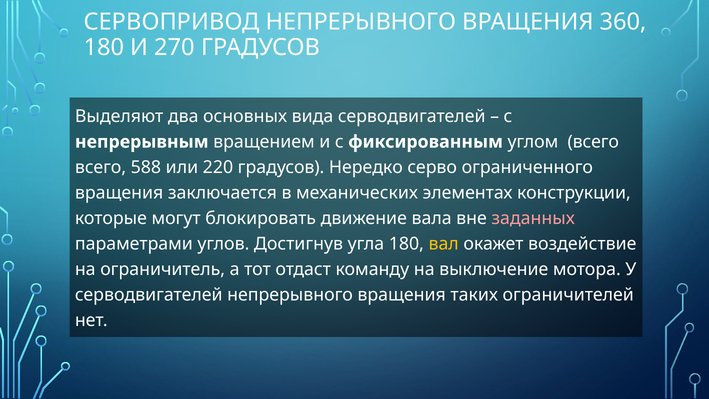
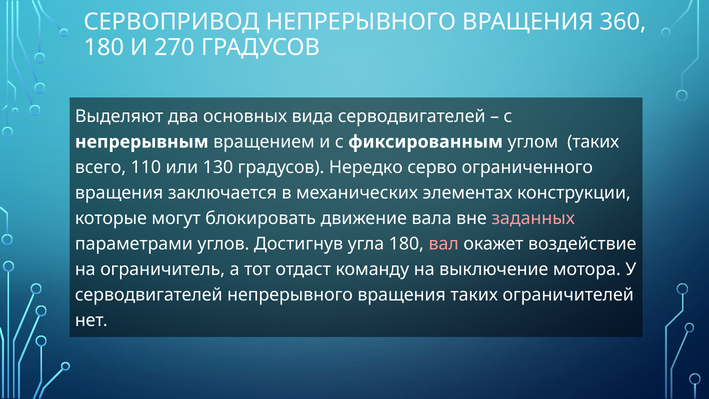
углом всего: всего -> таких (593, 142)
588: 588 -> 110 (146, 167)
220: 220 -> 130 (218, 167)
вал colour: yellow -> pink (444, 244)
